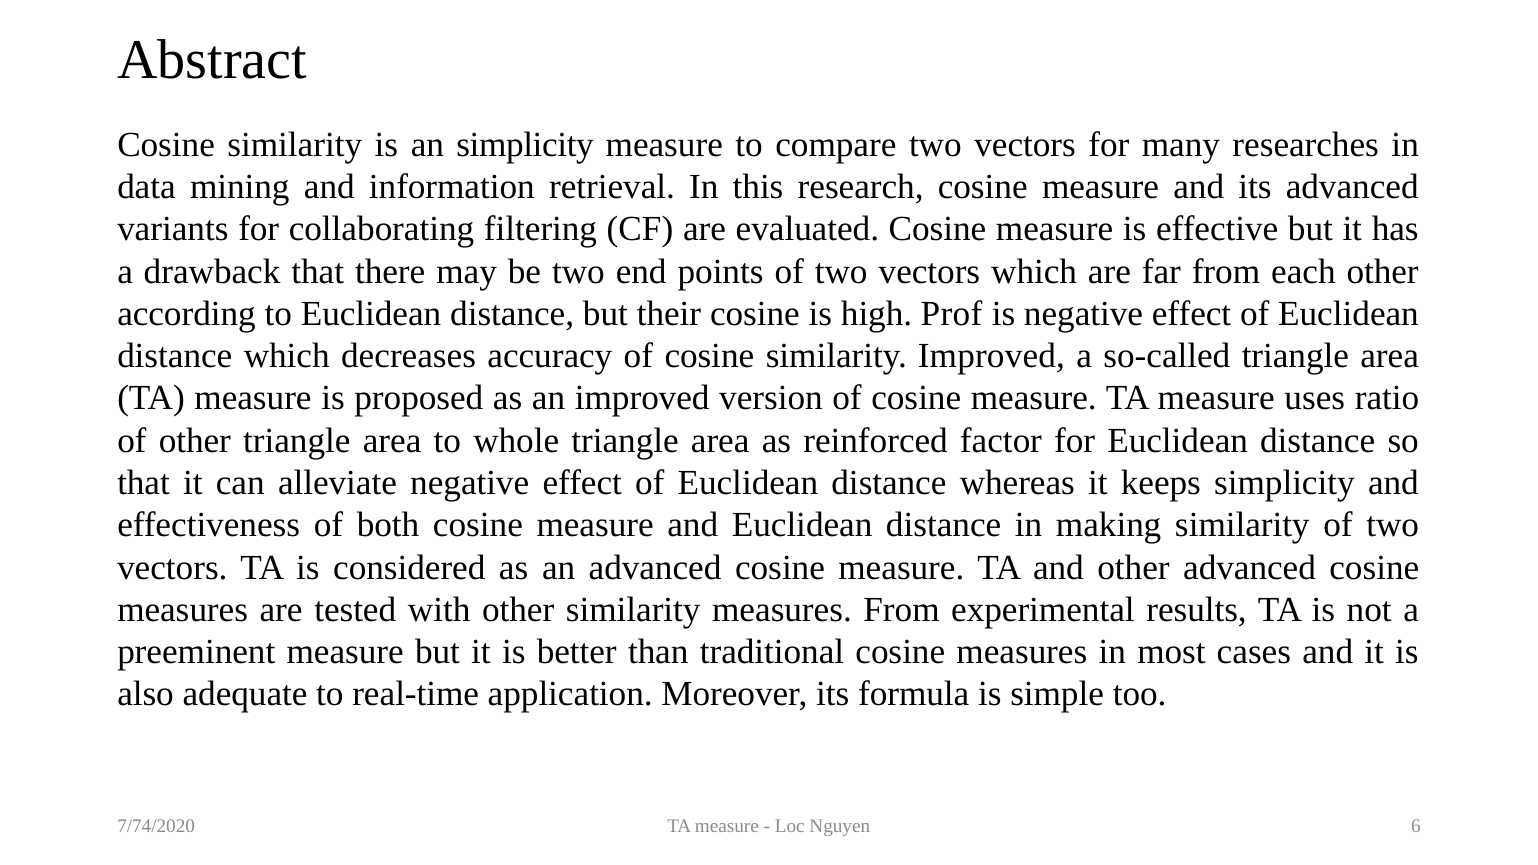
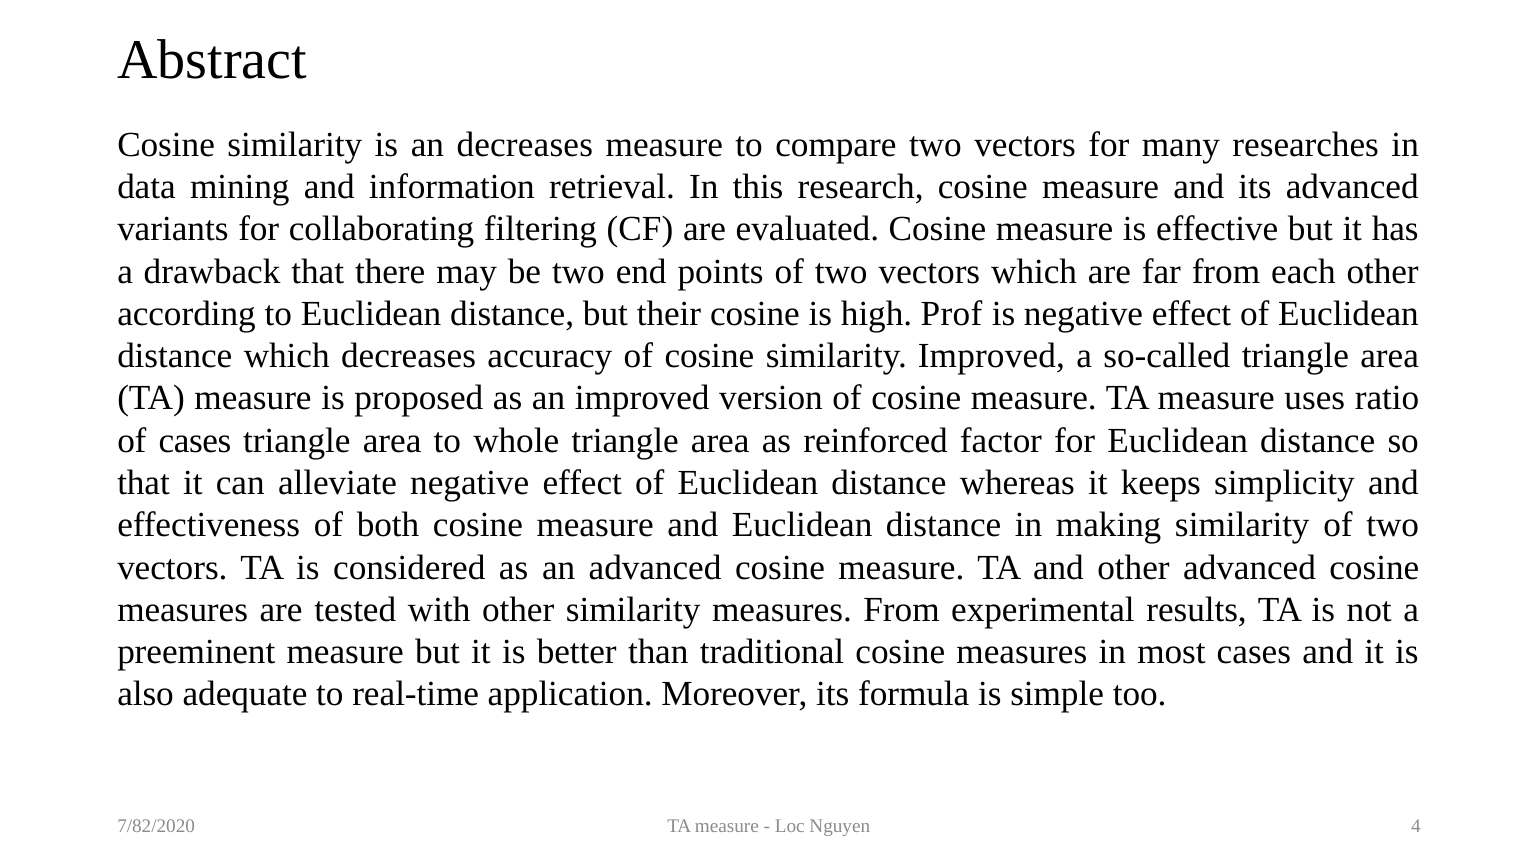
an simplicity: simplicity -> decreases (525, 145)
of other: other -> cases (195, 441)
7/74/2020: 7/74/2020 -> 7/82/2020 (156, 826)
6: 6 -> 4 (1416, 826)
